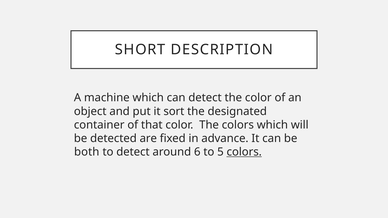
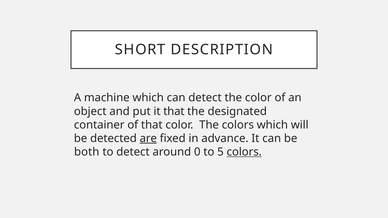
it sort: sort -> that (174, 111)
are underline: none -> present (148, 139)
6: 6 -> 0 (197, 152)
